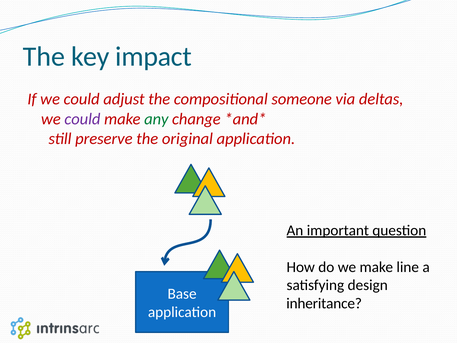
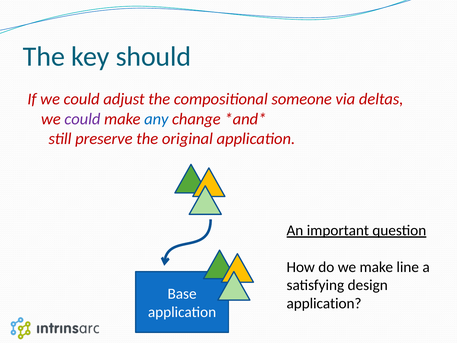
impact: impact -> should (153, 57)
any colour: green -> blue (156, 119)
inheritance: inheritance -> application (324, 303)
